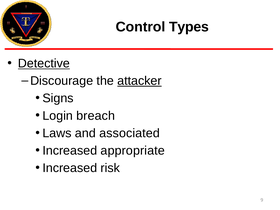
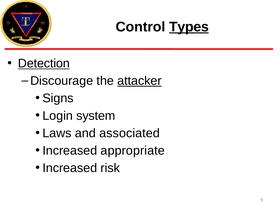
Types underline: none -> present (189, 27)
Detective: Detective -> Detection (44, 63)
breach: breach -> system (96, 116)
